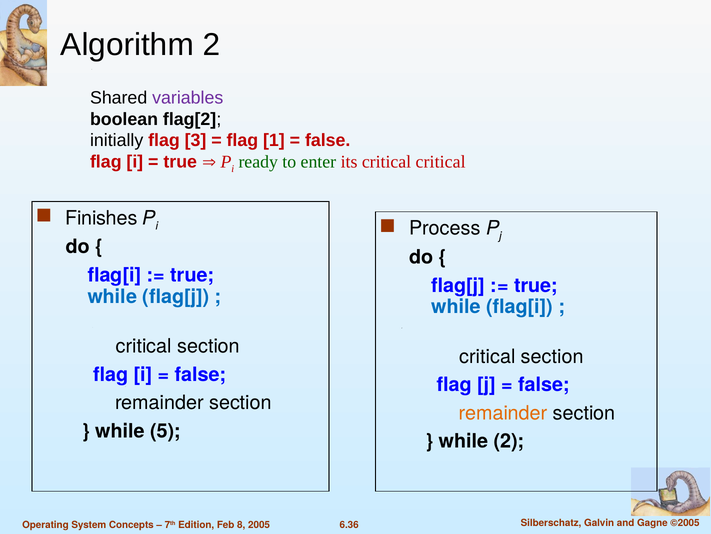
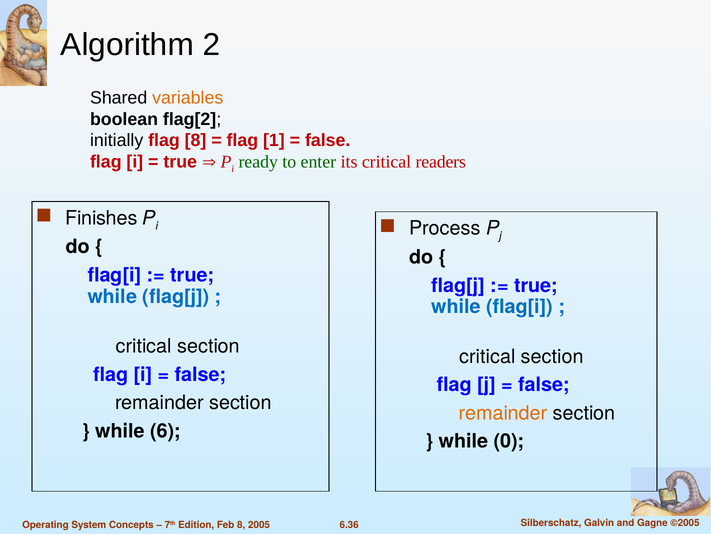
variables colour: purple -> orange (188, 98)
flag 3: 3 -> 8 (196, 140)
critical critical: critical -> readers (441, 162)
5: 5 -> 6 (166, 430)
while 2: 2 -> 0 (509, 441)
